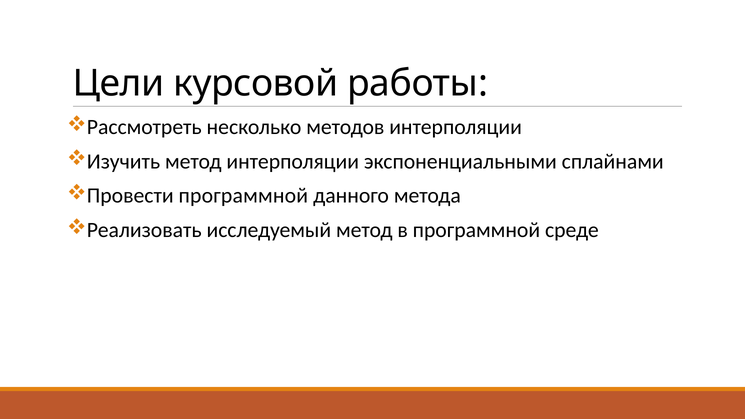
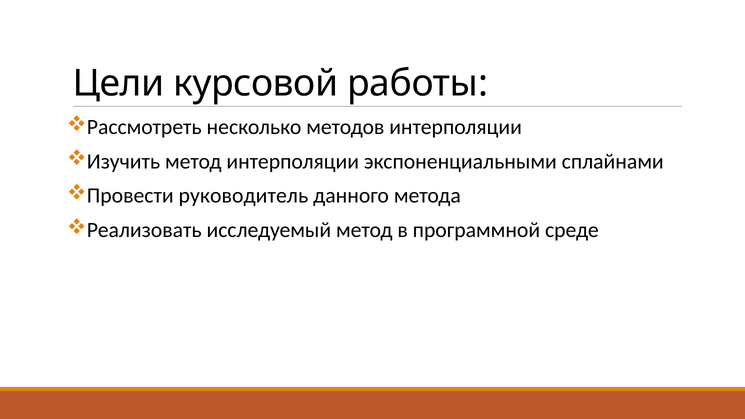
Провести программной: программной -> руководитель (243, 196)
